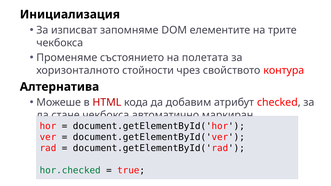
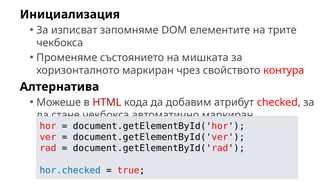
полетата: полетата -> мишката (205, 58)
хоризонталното стойности: стойности -> маркиран (148, 70)
hor.checked colour: green -> blue (70, 170)
